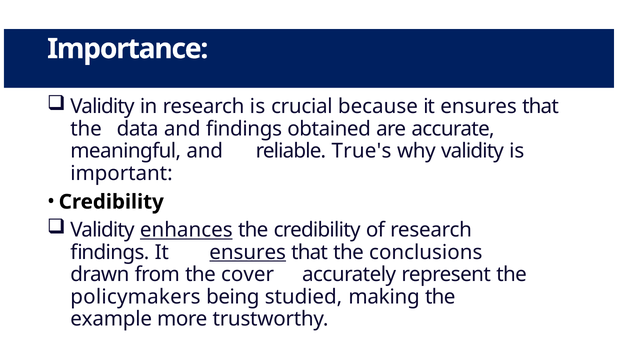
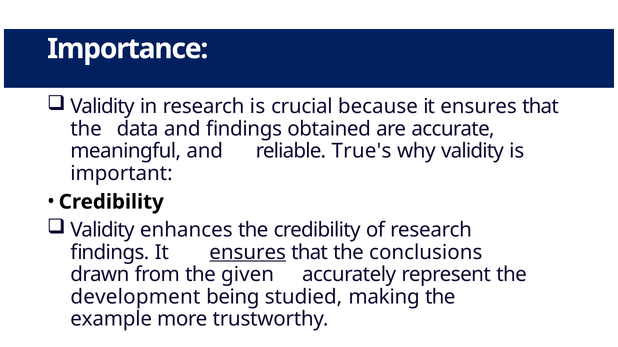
enhances underline: present -> none (186, 230)
cover: cover -> given (248, 275)
policymakers: policymakers -> development (135, 297)
